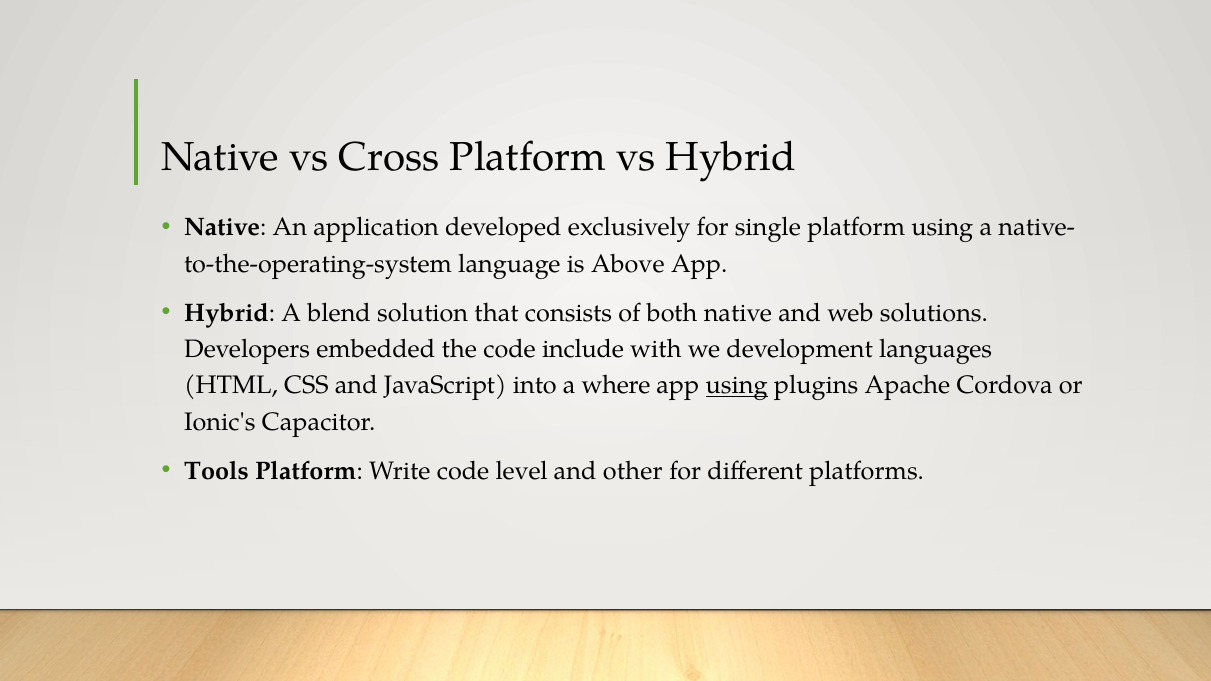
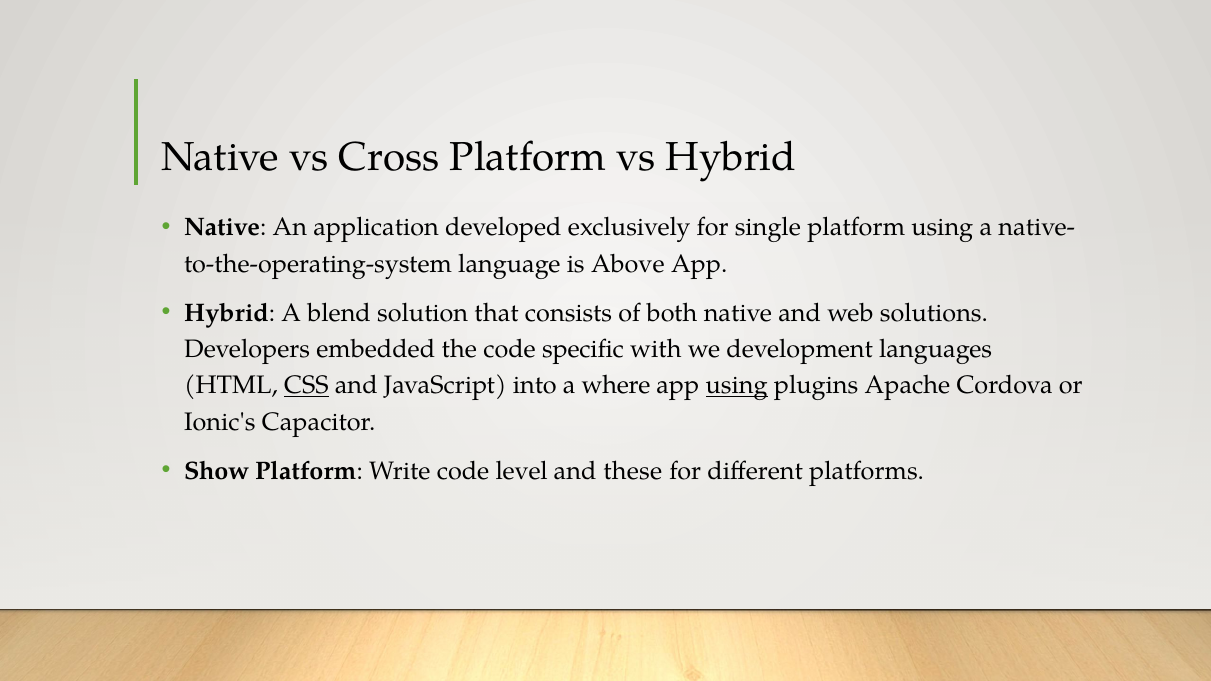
include: include -> specific (583, 349)
CSS underline: none -> present (306, 386)
Tools: Tools -> Show (217, 471)
other: other -> these (633, 471)
